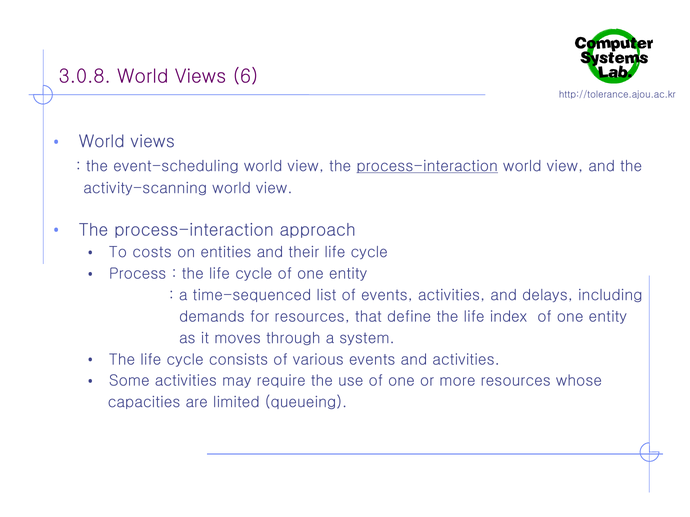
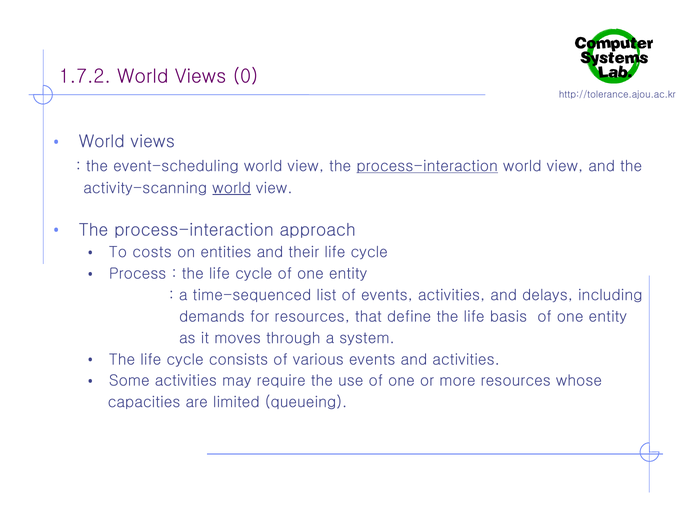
3.0.8: 3.0.8 -> 1.7.2 (85, 77)
6: 6 -> 0 (246, 77)
world underline: none -> present (232, 188)
index: index -> basis (508, 317)
